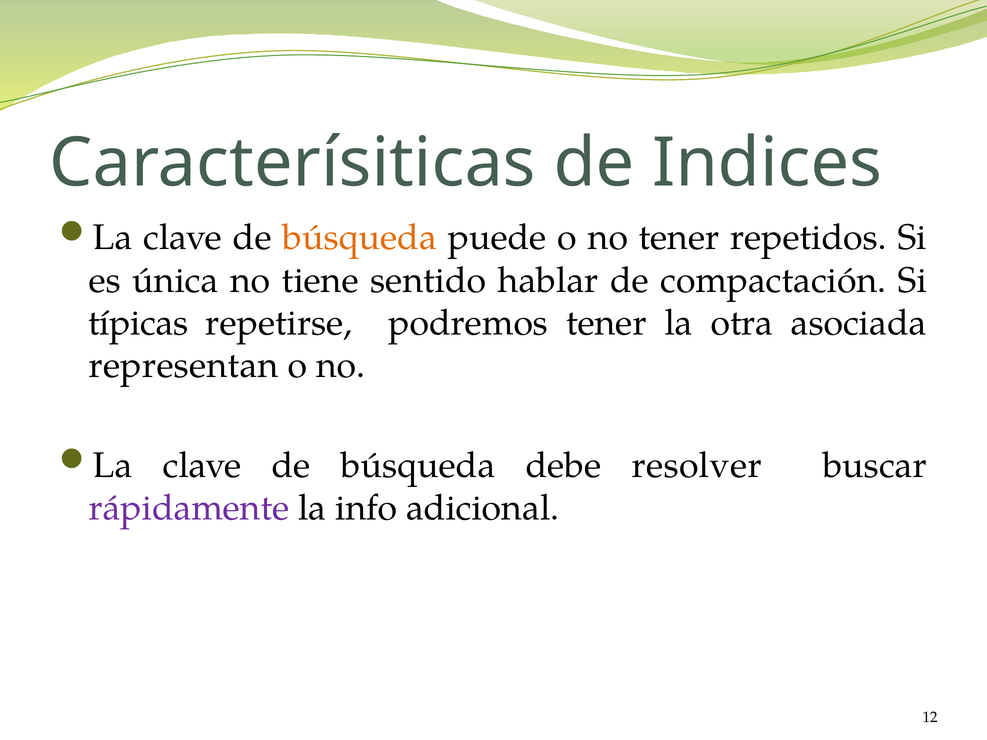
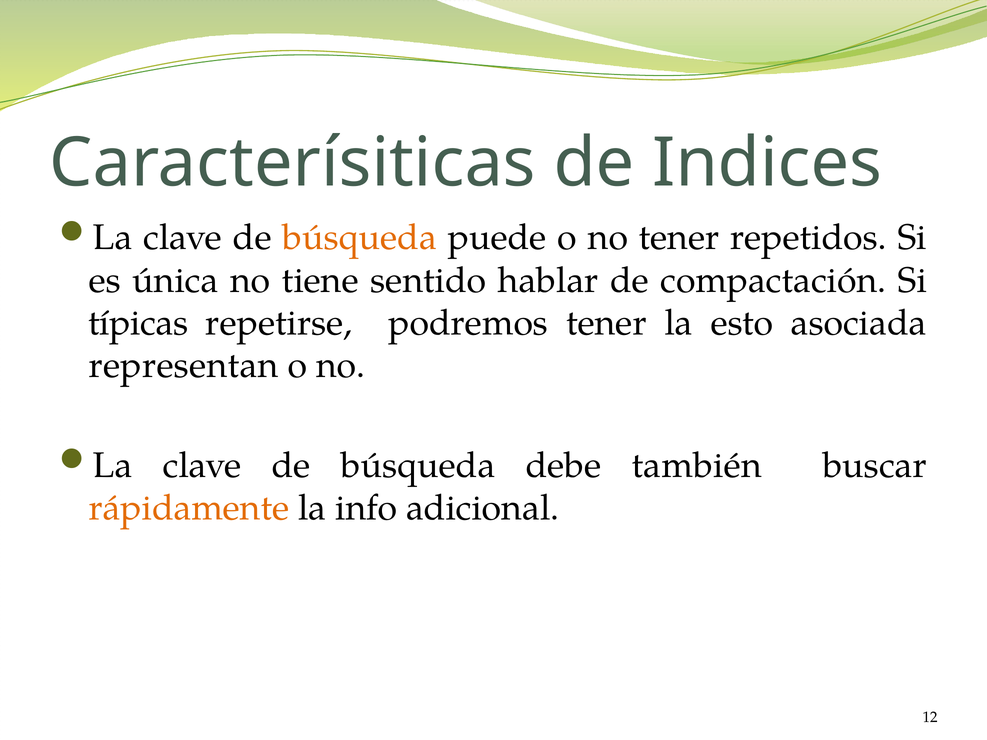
otra: otra -> esto (742, 323)
resolver: resolver -> también (697, 466)
rápidamente colour: purple -> orange (189, 508)
